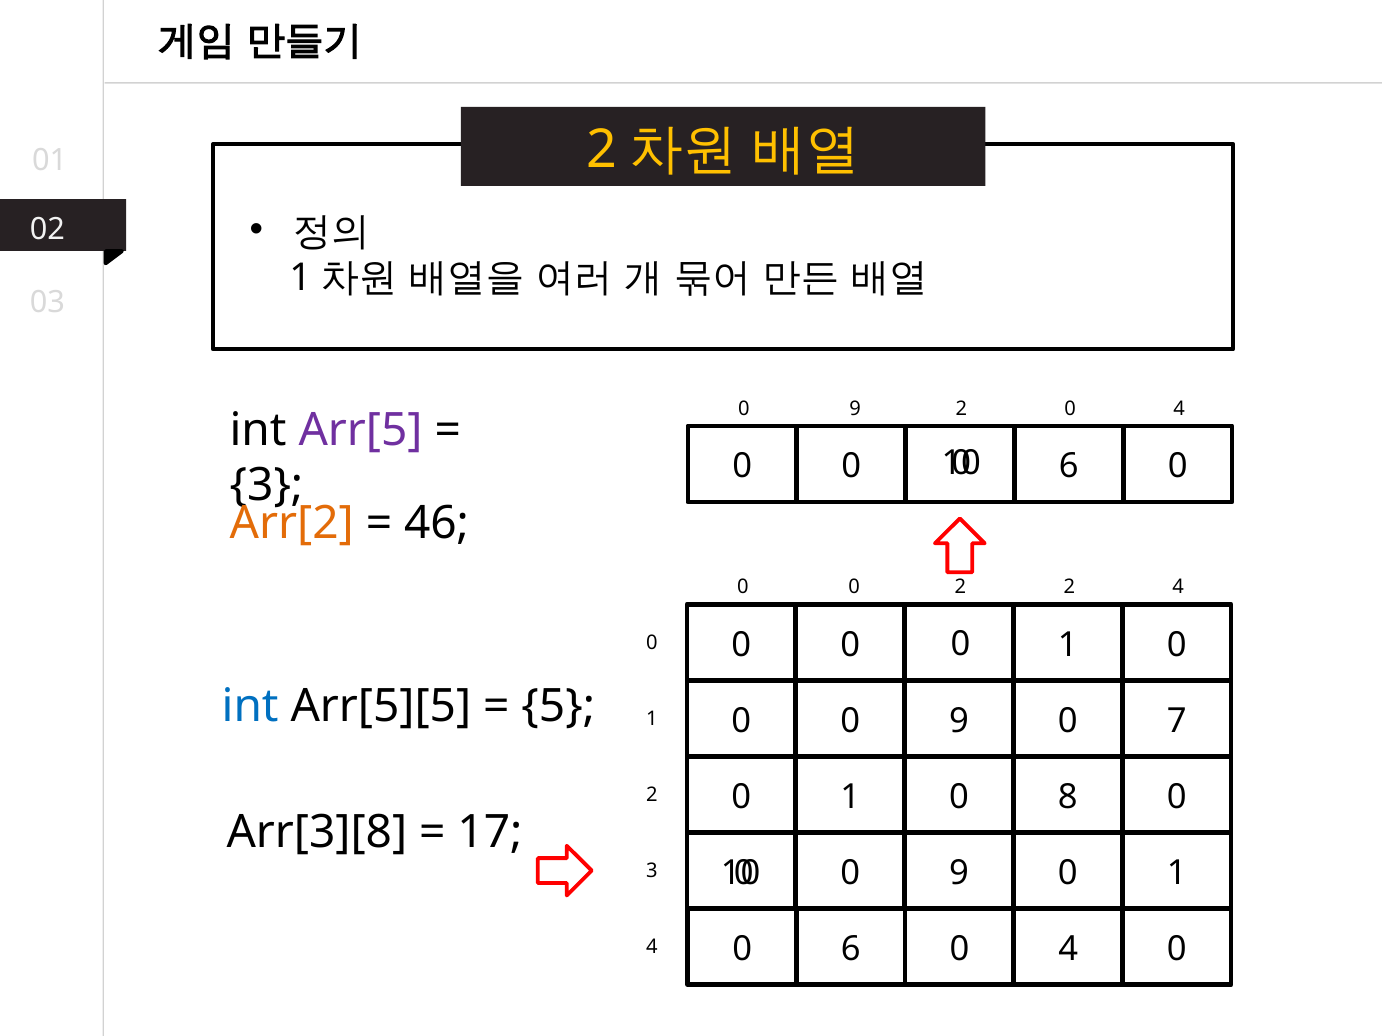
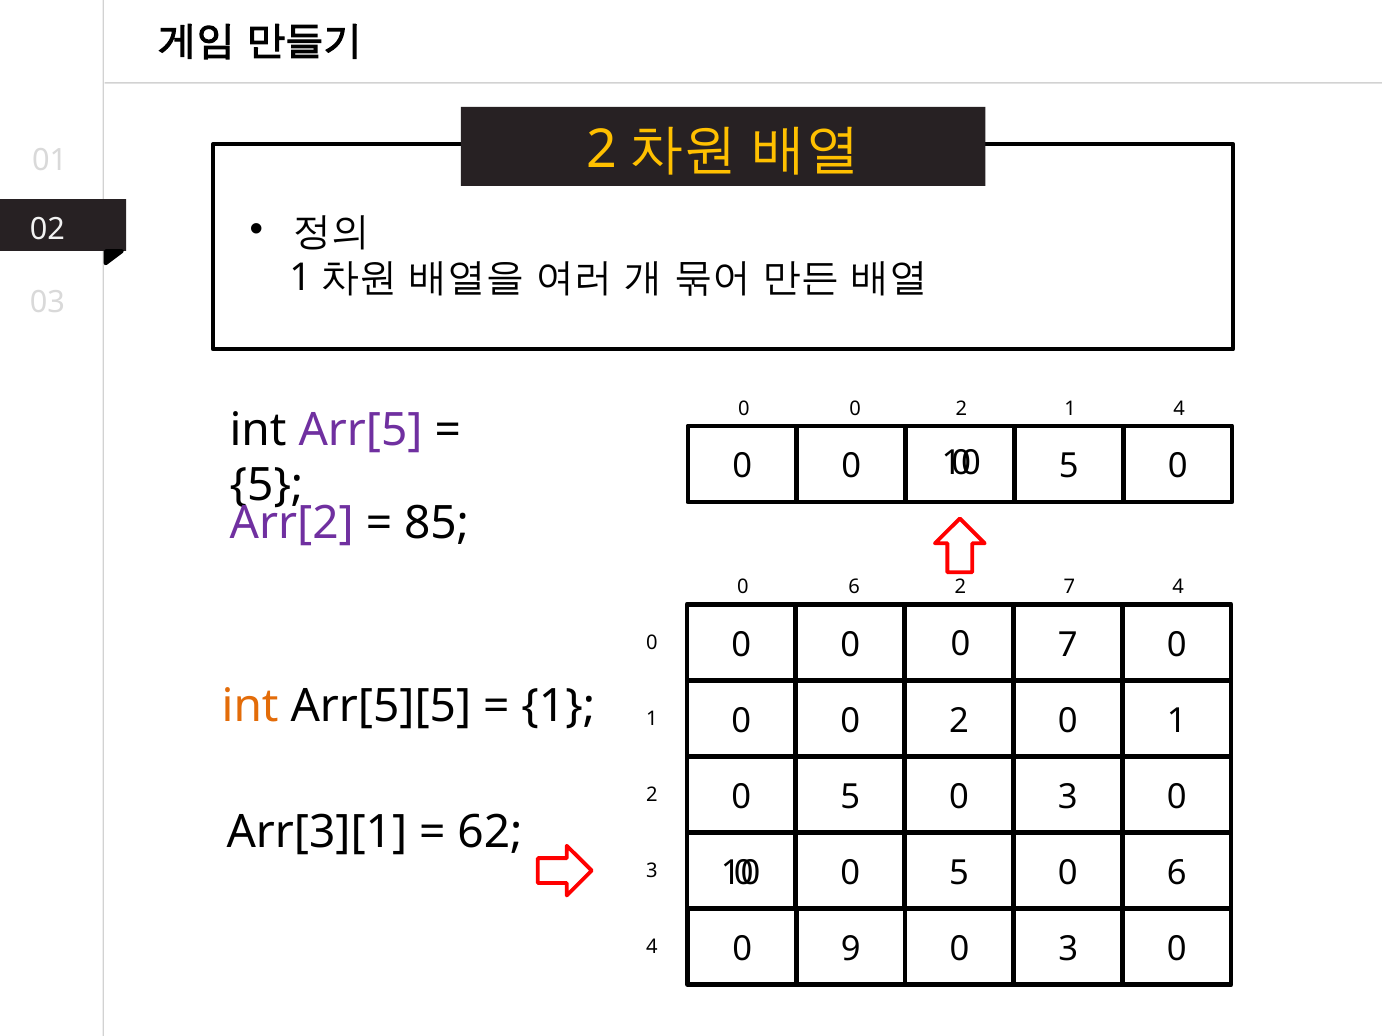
9: 9 -> 0 (855, 409)
2 0: 0 -> 1 (1070, 409)
3: 3 -> 5 (267, 485)
6: 6 -> 5 (1069, 467)
Arr[2 colour: orange -> purple (292, 523)
46: 46 -> 85 (437, 523)
0: 0 -> 6 (854, 587)
2 2: 2 -> 7 (1069, 587)
0 0 1: 1 -> 7 (1068, 645)
int colour: blue -> orange (250, 707)
5: 5 -> 1 (558, 707)
9: 9 -> 2 (959, 721)
7: 7 -> 1 (1177, 721)
1: 1 -> 5 (850, 797)
8: 8 -> 3 (1068, 797)
Arr[3][8: Arr[3][8 -> Arr[3][1 (317, 833)
17: 17 -> 62 (490, 833)
9: 9 -> 5 (959, 873)
1: 1 -> 6 (1177, 873)
6: 6 -> 9 (851, 950)
4: 4 -> 3 (1068, 950)
